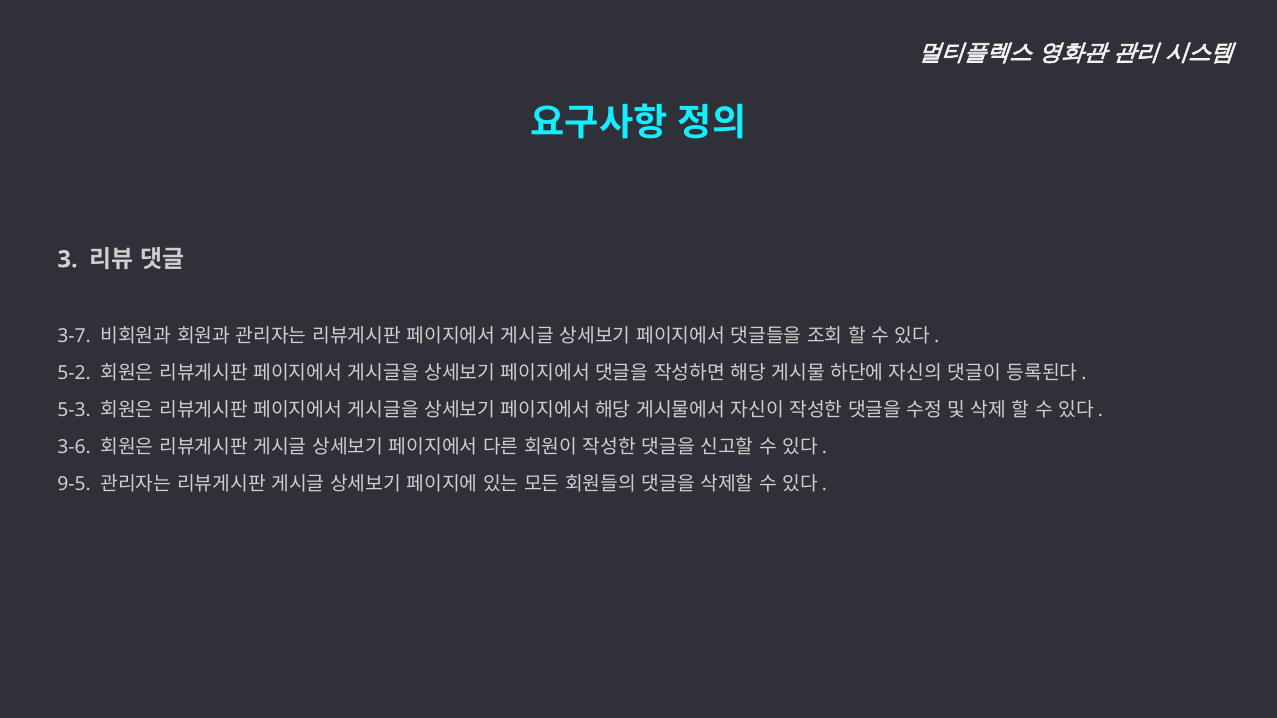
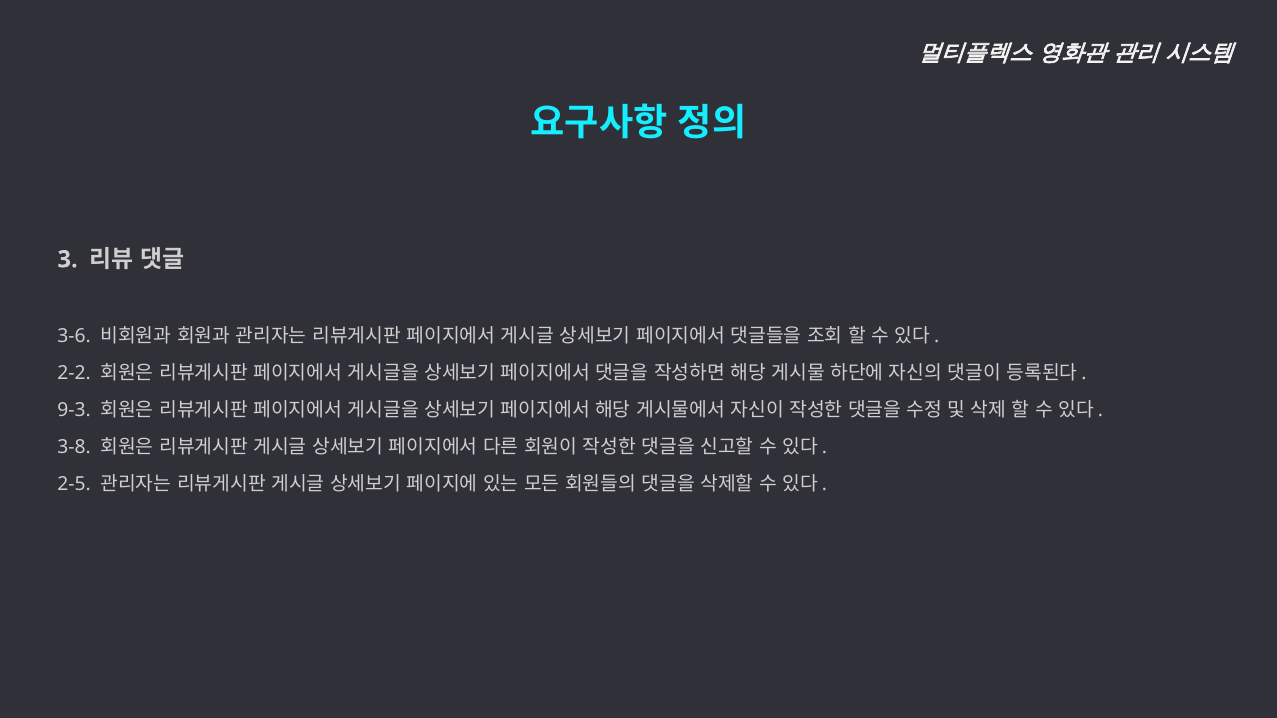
3-7: 3-7 -> 3-6 (74, 336)
5-2: 5-2 -> 2-2 (74, 373)
5-3: 5-3 -> 9-3 (74, 410)
3-6: 3-6 -> 3-8 (74, 447)
9-5: 9-5 -> 2-5 (74, 484)
